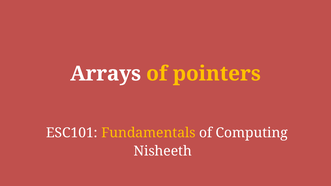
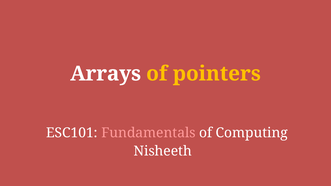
Fundamentals colour: yellow -> pink (148, 133)
